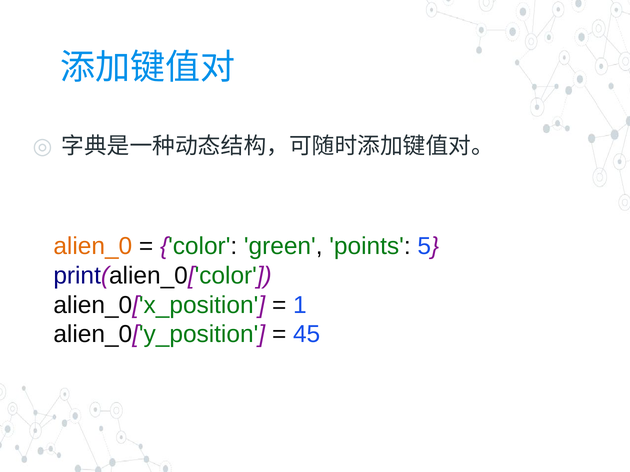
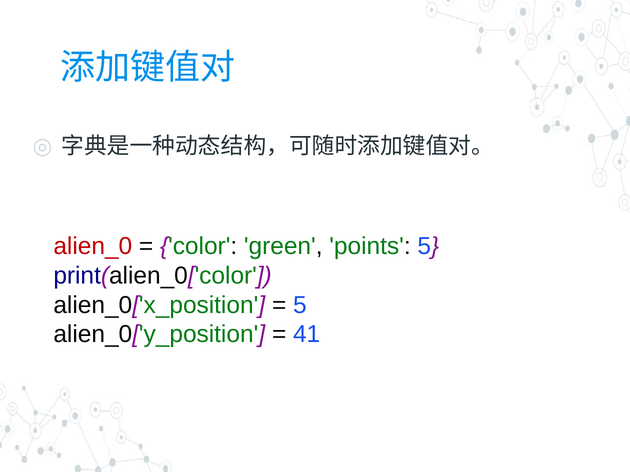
alien_0 colour: orange -> red (93, 246)
1: 1 -> 5 (300, 305)
45: 45 -> 41 (307, 335)
